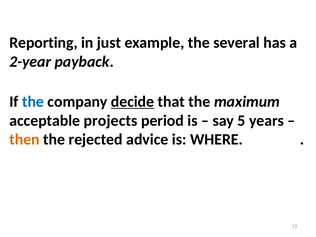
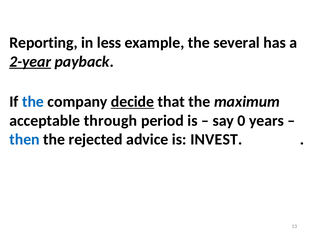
just: just -> less (109, 43)
2-year underline: none -> present (30, 62)
projects: projects -> through (111, 121)
5: 5 -> 0 (241, 121)
then colour: orange -> blue (24, 139)
WHERE: WHERE -> INVEST (216, 139)
